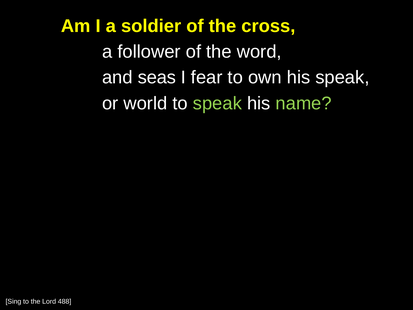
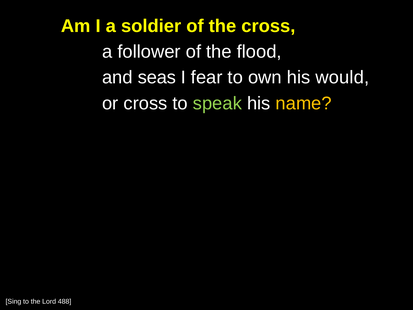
word: word -> flood (259, 52)
his speak: speak -> would (342, 78)
or world: world -> cross (145, 103)
name colour: light green -> yellow (304, 103)
